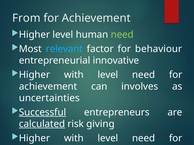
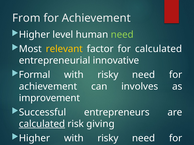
relevant colour: light blue -> yellow (64, 49)
for behaviour: behaviour -> calculated (159, 49)
Higher: Higher -> Formal (35, 75)
level: level -> risky (108, 75)
uncertainties: uncertainties -> improvement (49, 98)
Successful underline: present -> none (43, 113)
level: level -> risky (108, 139)
